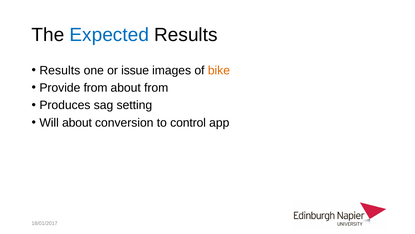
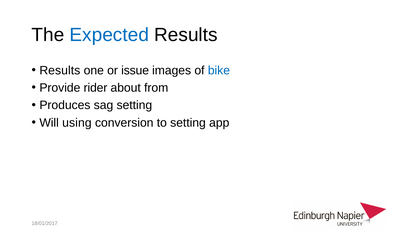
bike colour: orange -> blue (219, 70)
Provide from: from -> rider (96, 88)
Will about: about -> using (77, 122)
to control: control -> setting (188, 122)
